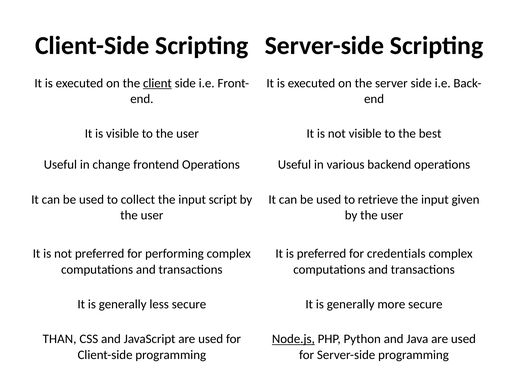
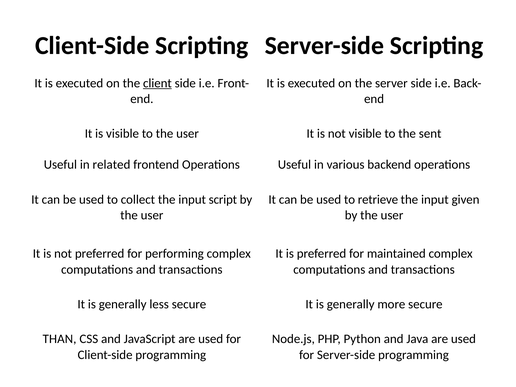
best: best -> sent (430, 134)
change: change -> related (111, 165)
credentials: credentials -> maintained (396, 254)
Node.js underline: present -> none (293, 339)
